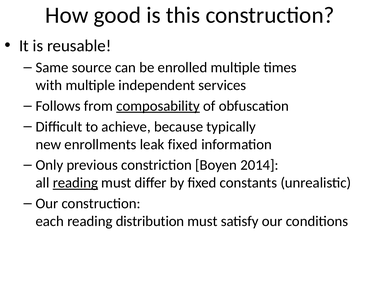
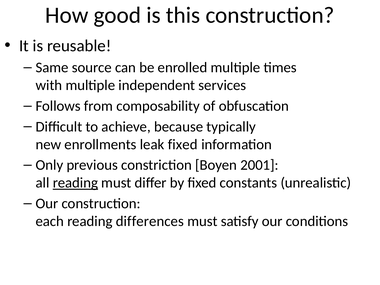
composability underline: present -> none (158, 106)
2014: 2014 -> 2001 (260, 165)
distribution: distribution -> differences (150, 221)
